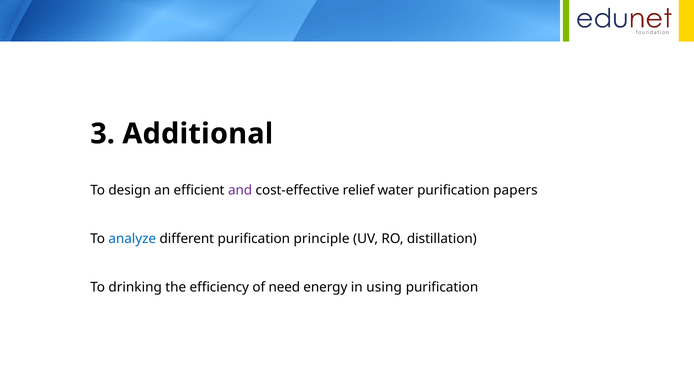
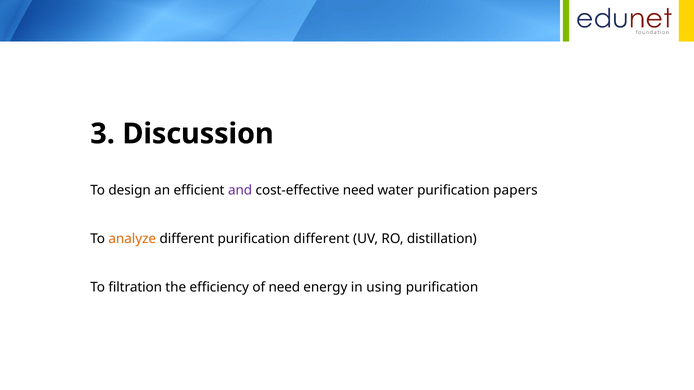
Additional: Additional -> Discussion (198, 134)
cost-effective relief: relief -> need (359, 191)
analyze colour: blue -> orange (132, 239)
purification principle: principle -> different (322, 239)
drinking: drinking -> filtration (135, 288)
